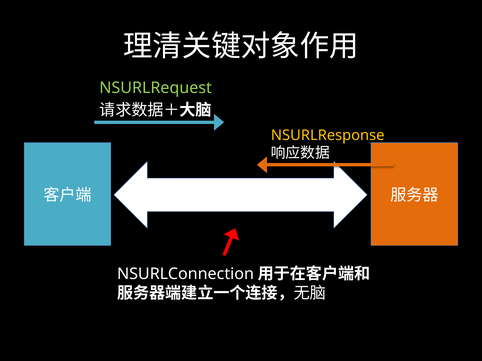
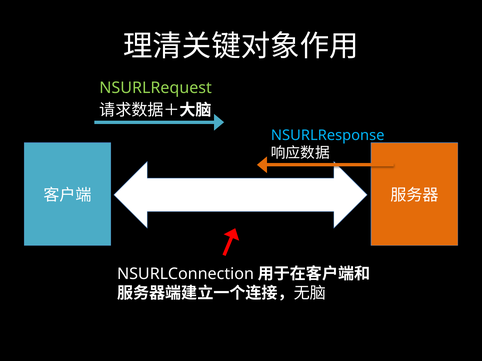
NSURLResponse colour: yellow -> light blue (328, 135)
